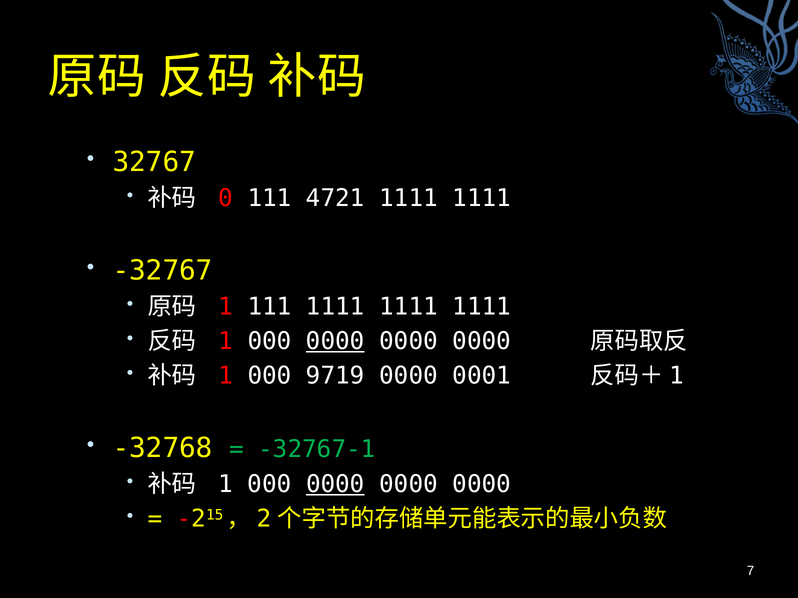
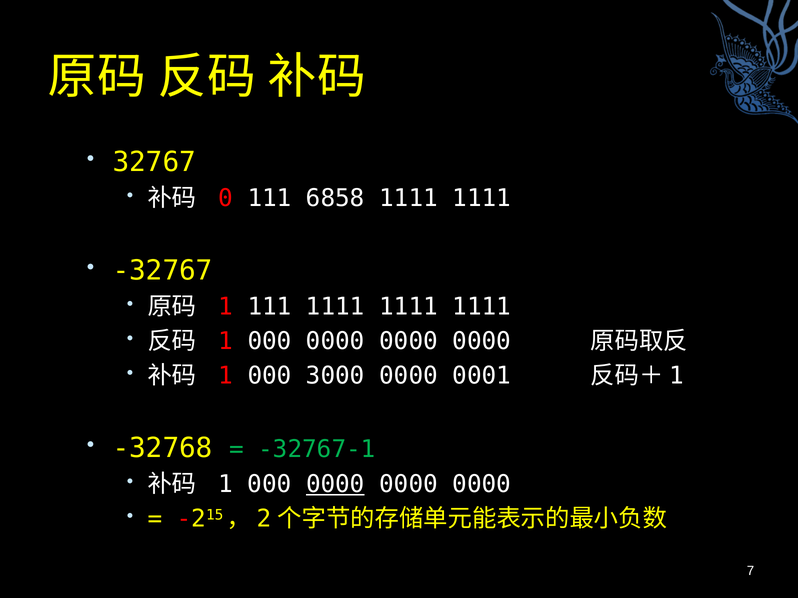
4721: 4721 -> 6858 (335, 198)
0000 underline: present -> none (335, 342)
9719: 9719 -> 3000 (335, 376)
